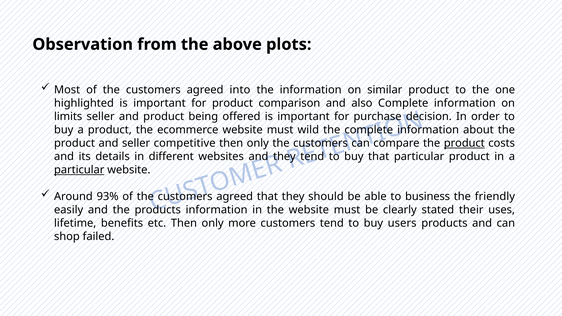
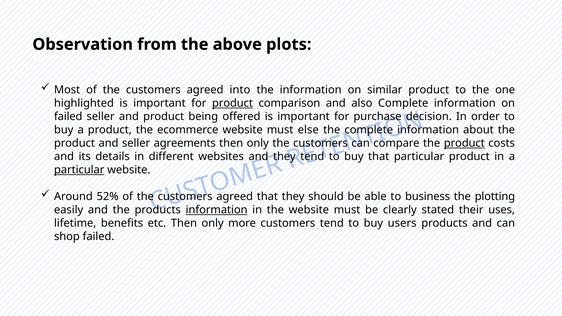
product underline: none -> present (232, 103)
limits: limits -> failed (68, 116)
wild: wild -> else (308, 130)
competitive: competitive -> agreements (185, 143)
93%: 93% -> 52% (108, 197)
friendly: friendly -> plotting (495, 197)
information underline: none -> present (217, 210)
